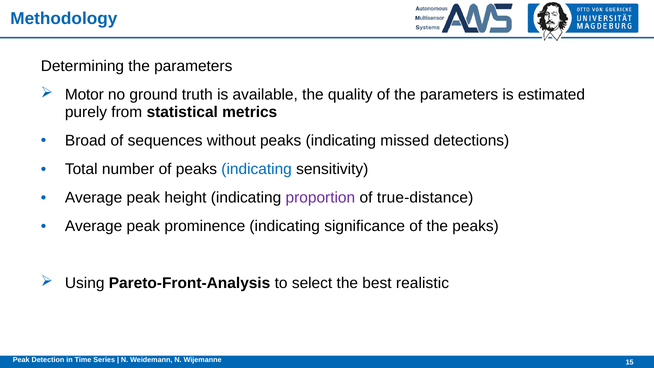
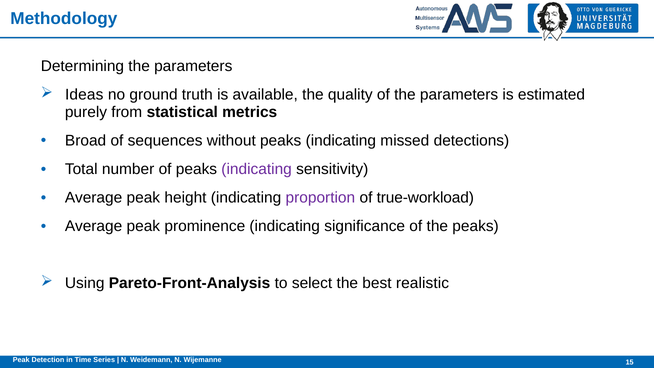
Motor: Motor -> Ideas (84, 95)
indicating colour: blue -> purple (257, 169)
true-distance: true-distance -> true-workload (425, 198)
